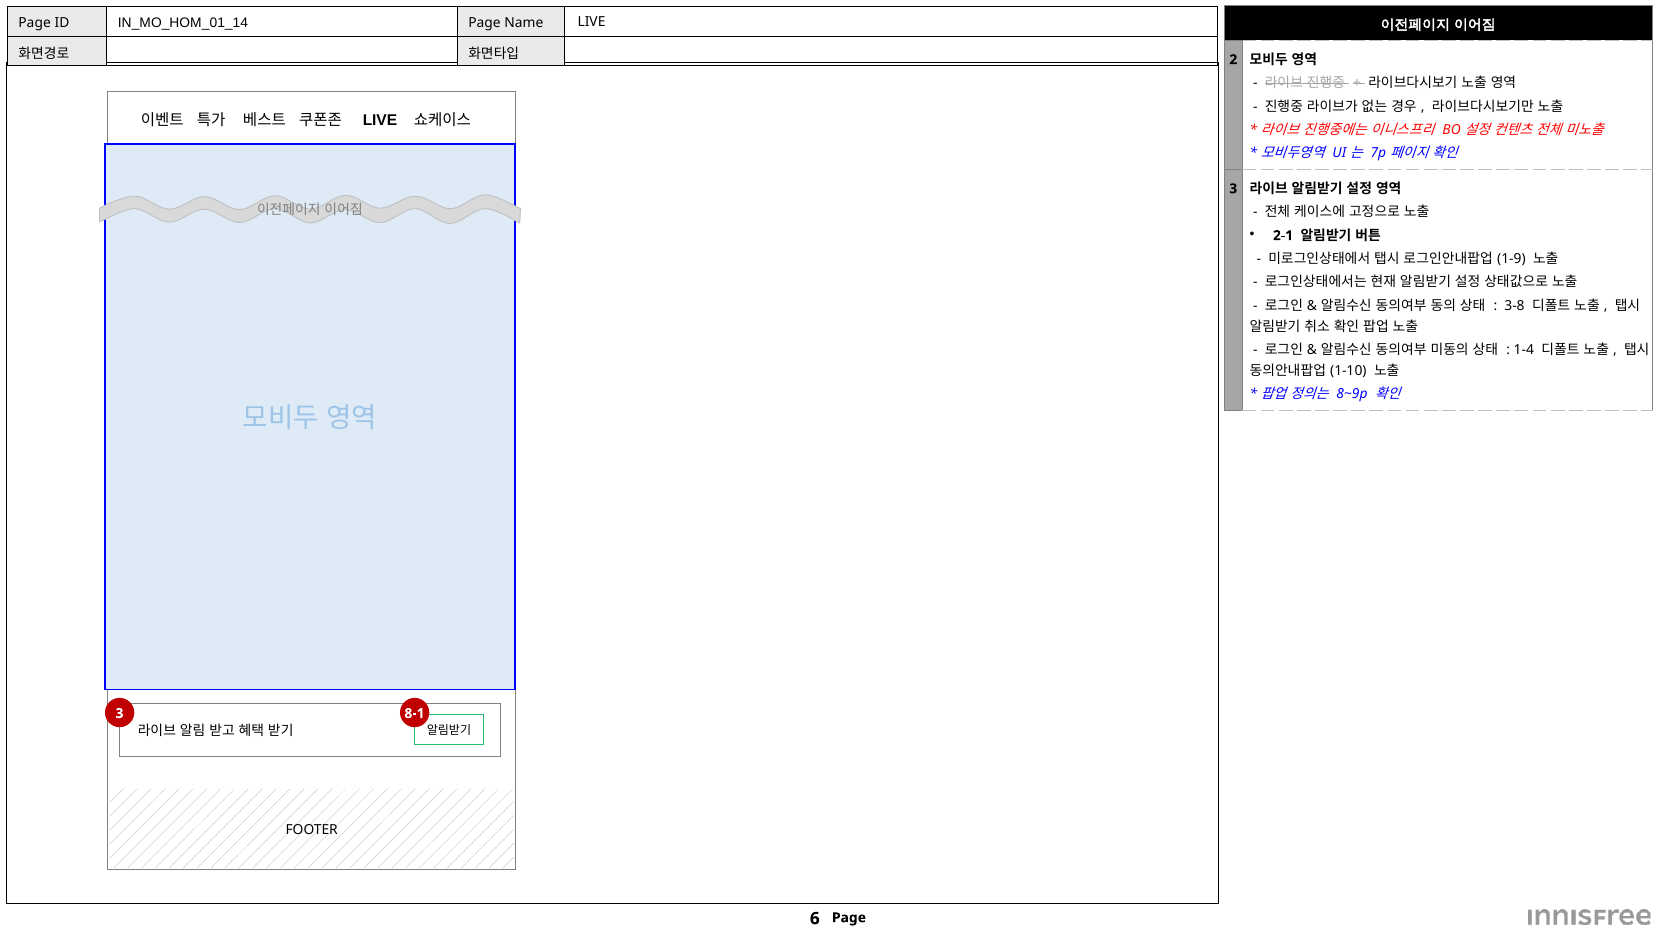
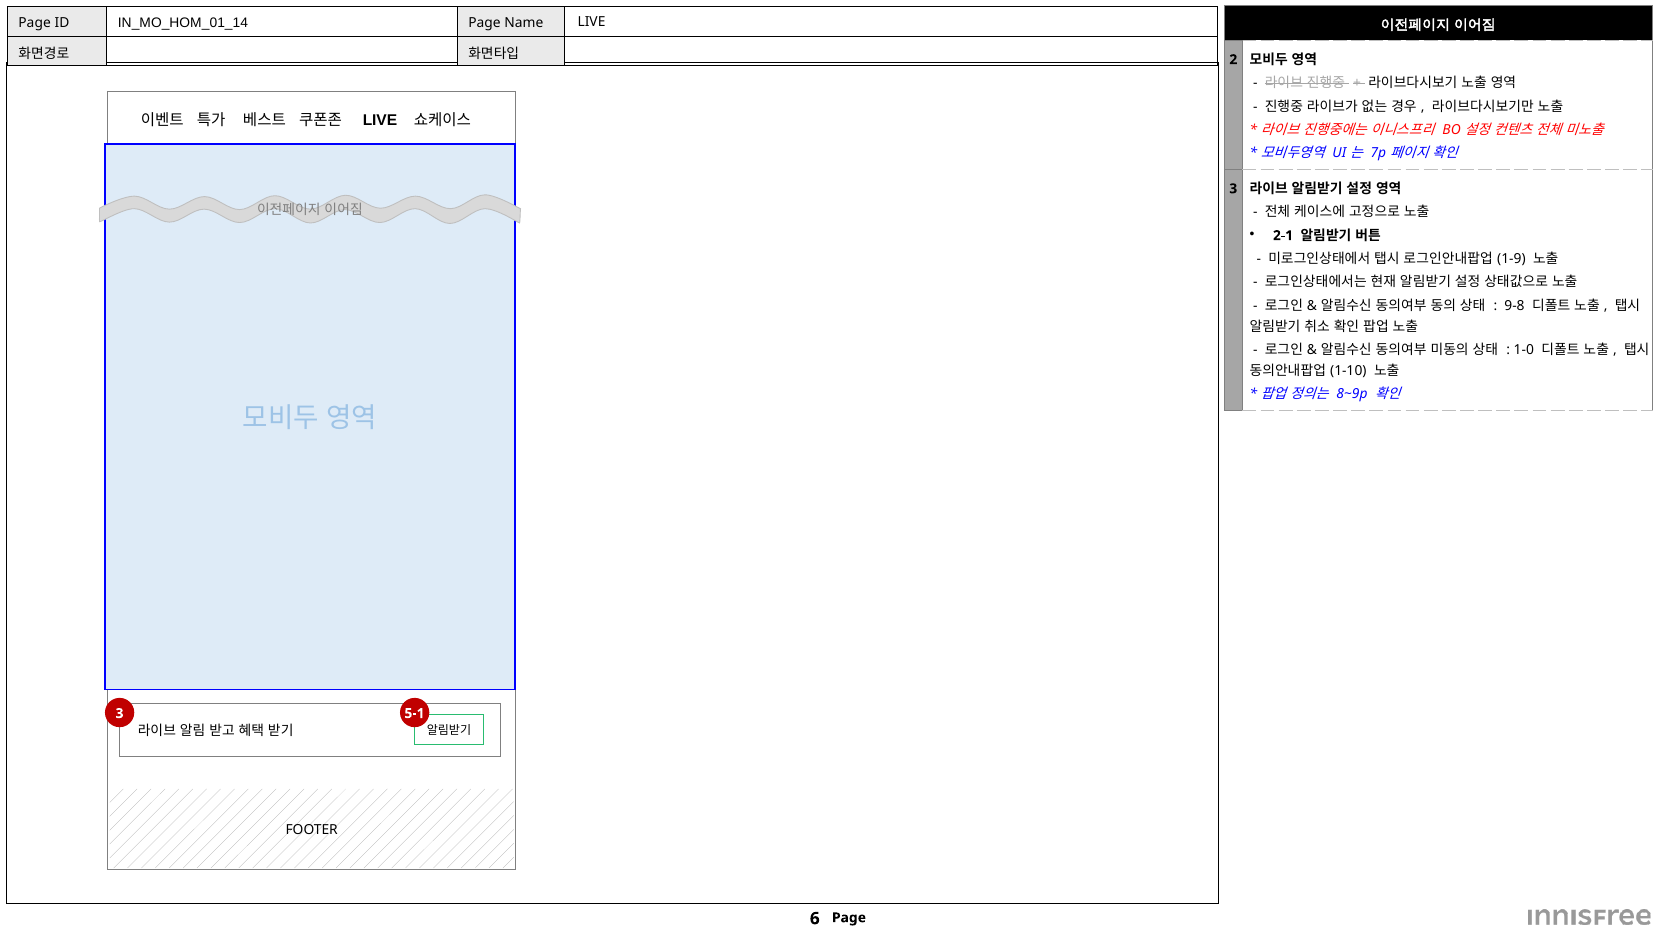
3-8: 3-8 -> 9-8 (1514, 306)
1-4: 1-4 -> 1-0 (1524, 350)
8-1: 8-1 -> 5-1 (415, 714)
